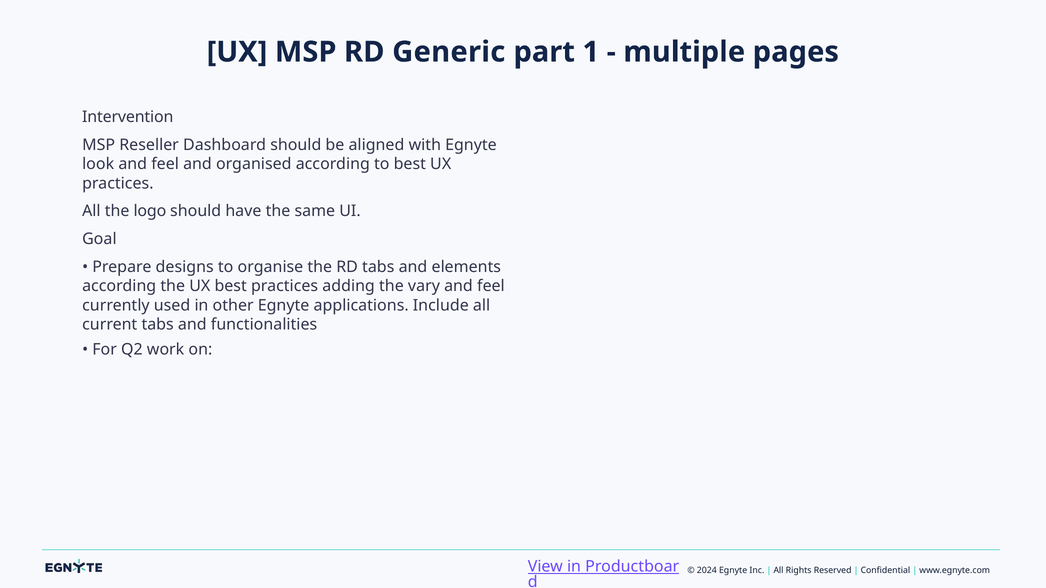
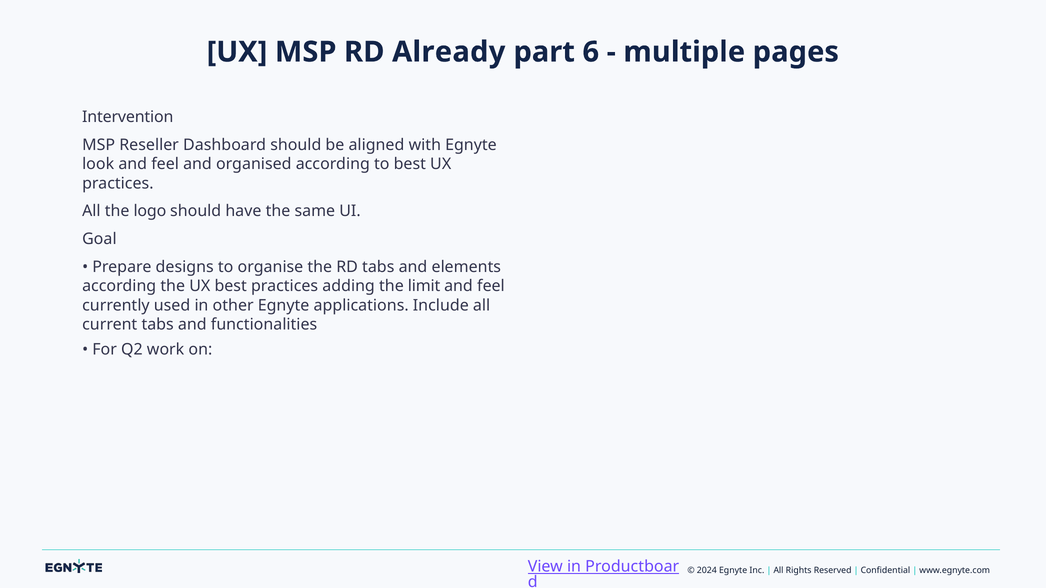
Generic: Generic -> Already (449, 52)
1: 1 -> 6 (591, 52)
vary: vary -> limit (424, 286)
